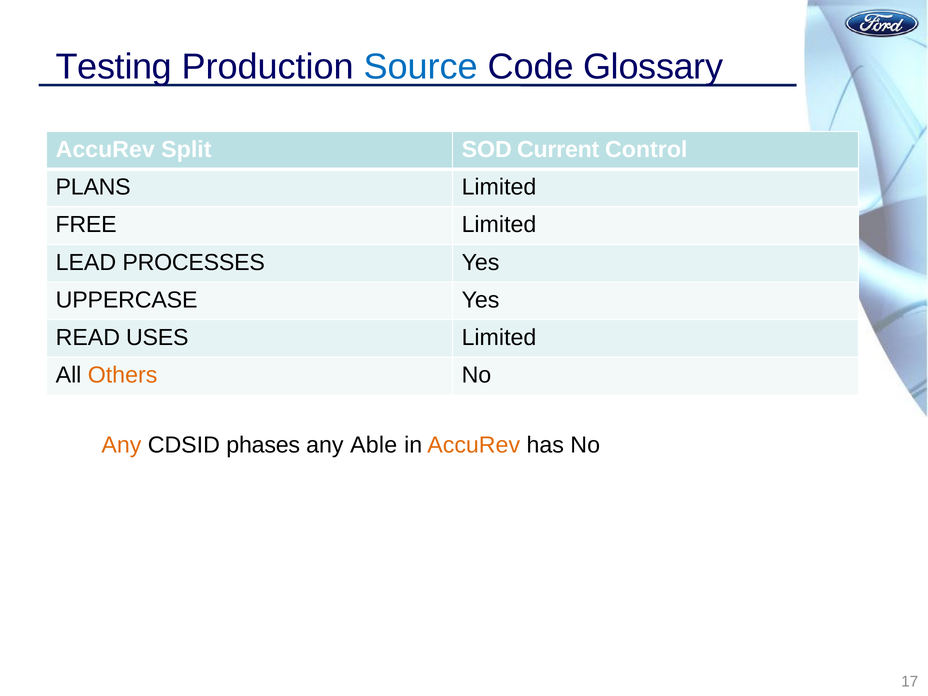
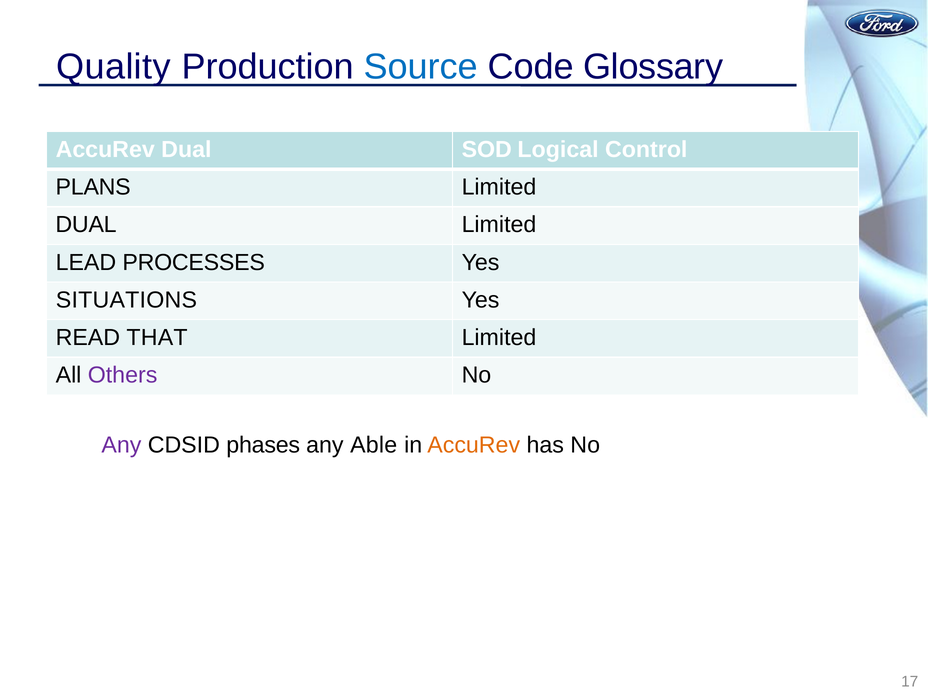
Testing: Testing -> Quality (114, 67)
AccuRev Split: Split -> Dual (186, 149)
Current: Current -> Logical (558, 149)
FREE: FREE -> DUAL (86, 225)
UPPERCASE: UPPERCASE -> SITUATIONS (126, 300)
USES: USES -> THAT (157, 338)
Others colour: orange -> purple (123, 375)
Any colour: orange -> purple (121, 445)
